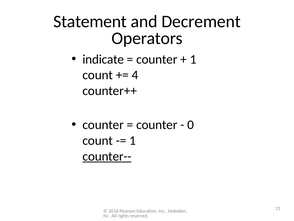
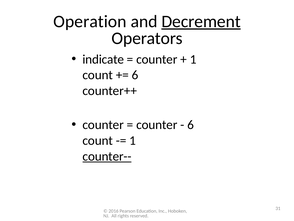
Statement: Statement -> Operation (90, 21)
Decrement underline: none -> present (201, 21)
4: 4 -> 6 (135, 75)
0: 0 -> 6 (191, 125)
